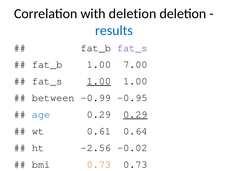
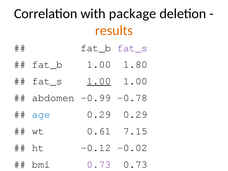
with deletion: deletion -> package (133, 14)
results colour: blue -> orange (114, 30)
7.00: 7.00 -> 1.80 (135, 64)
between: between -> abdomen (53, 98)
-0.95: -0.95 -> -0.78 (132, 98)
0.29 underline: present -> none (135, 114)
0.64: 0.64 -> 7.15 (135, 131)
-2.56: -2.56 -> -0.12 (96, 148)
0.73 colour: orange -> purple (99, 164)
